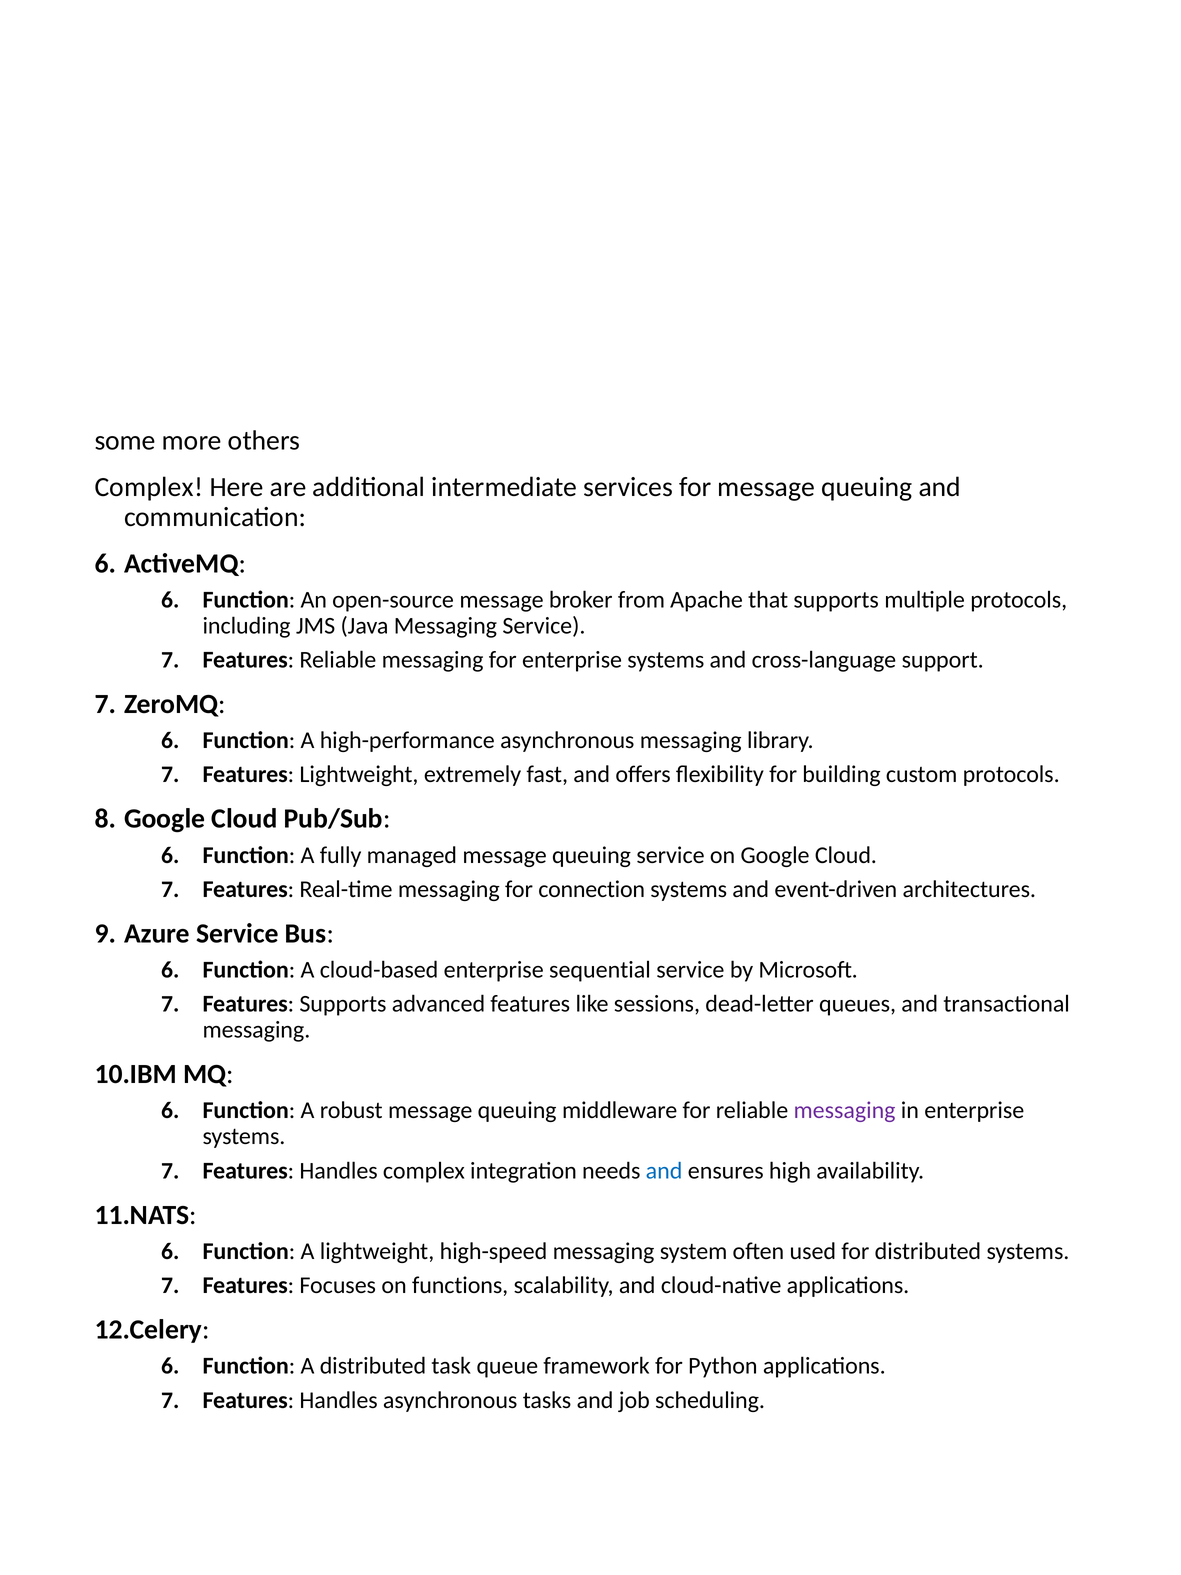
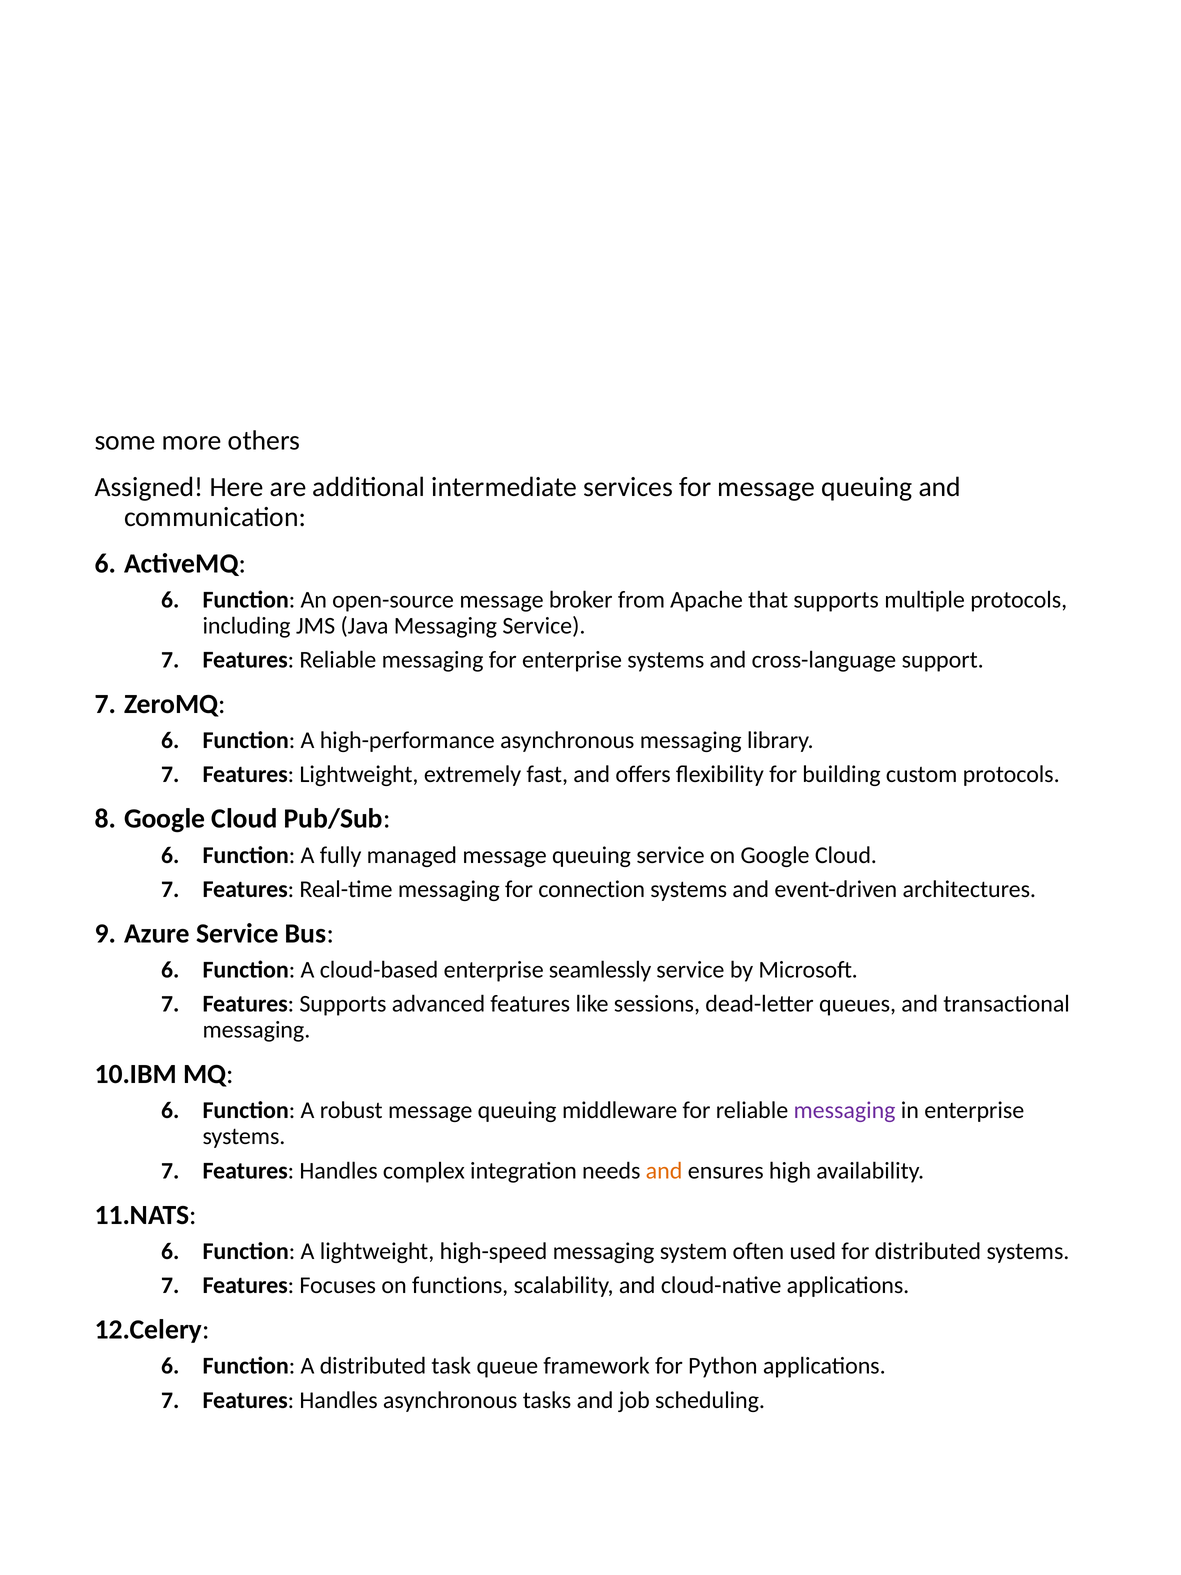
Complex: Complex -> Assigned (149, 487)
sequential: sequential -> seamlessly (600, 970)
and colour: blue -> orange (664, 1170)
